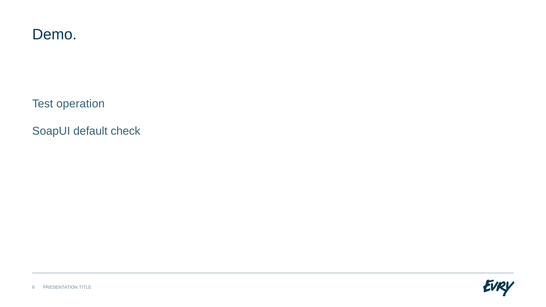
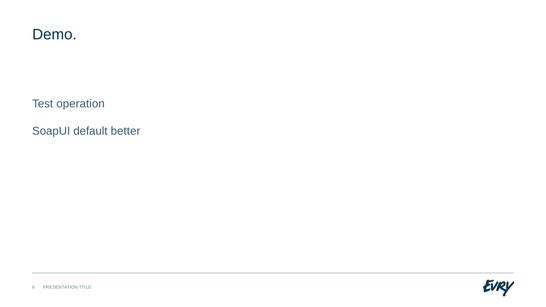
check: check -> better (126, 131)
